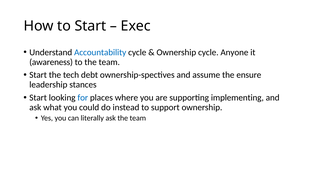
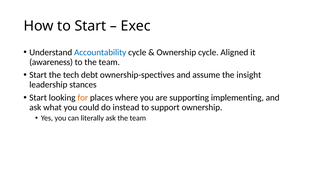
Anyone: Anyone -> Aligned (234, 52)
ensure: ensure -> insight (249, 75)
for colour: blue -> orange (83, 98)
